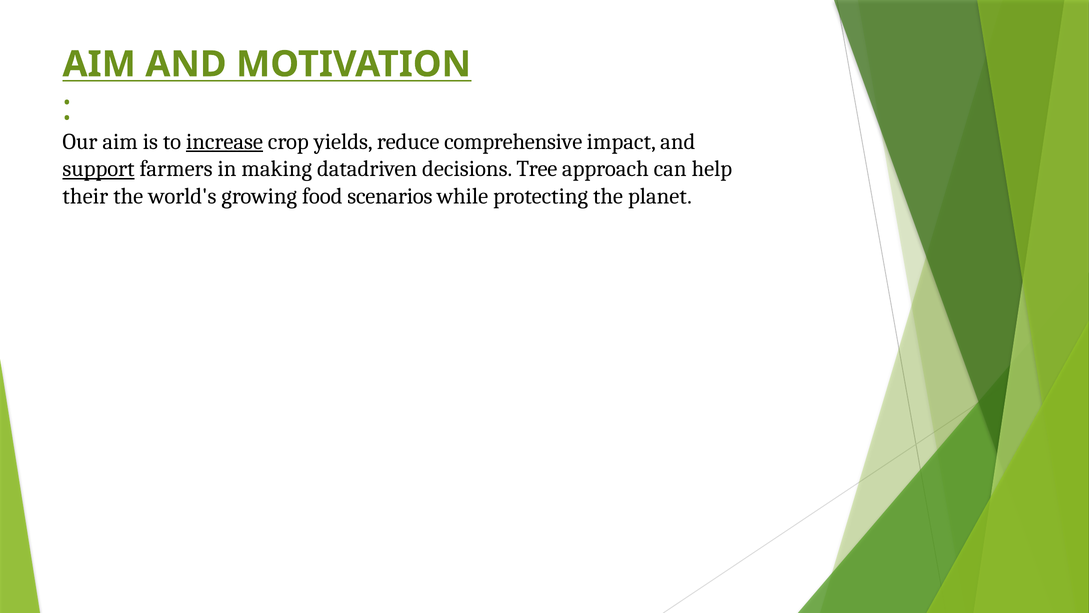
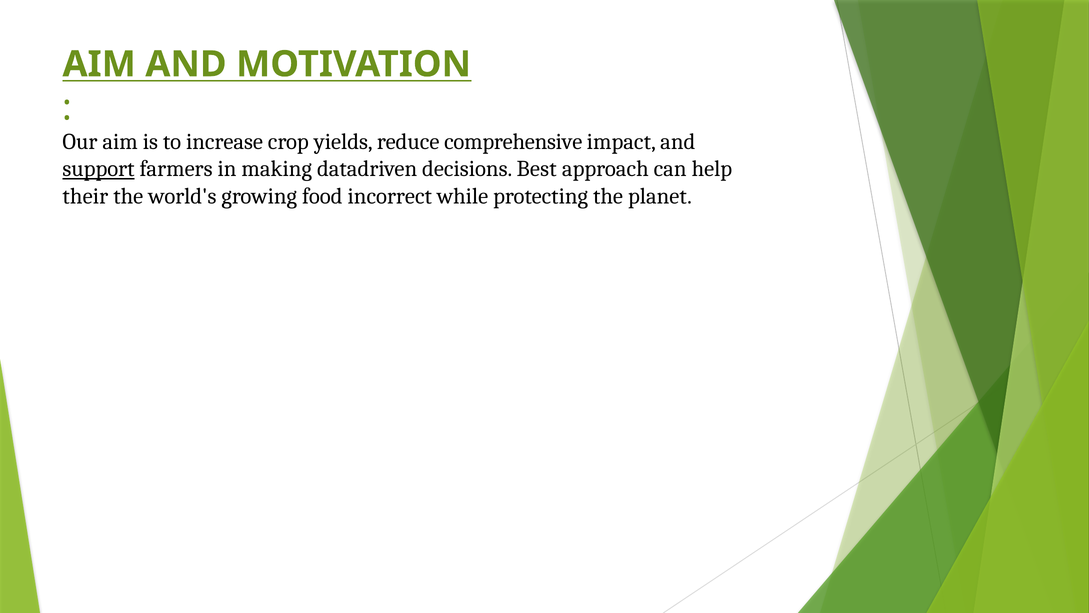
increase underline: present -> none (225, 141)
Tree: Tree -> Best (537, 169)
scenarios: scenarios -> incorrect (390, 196)
